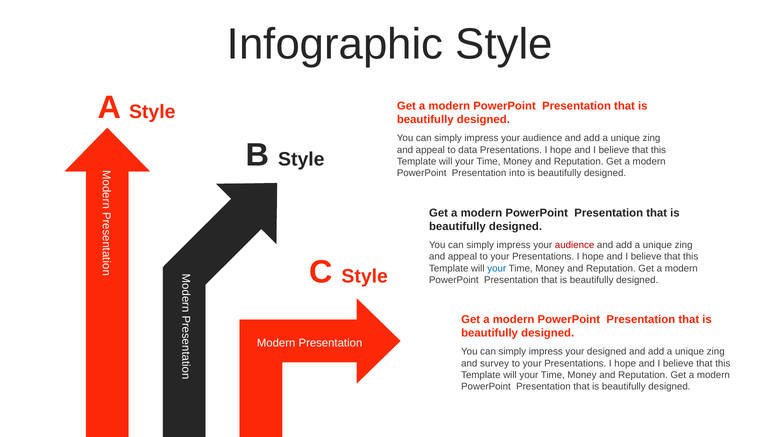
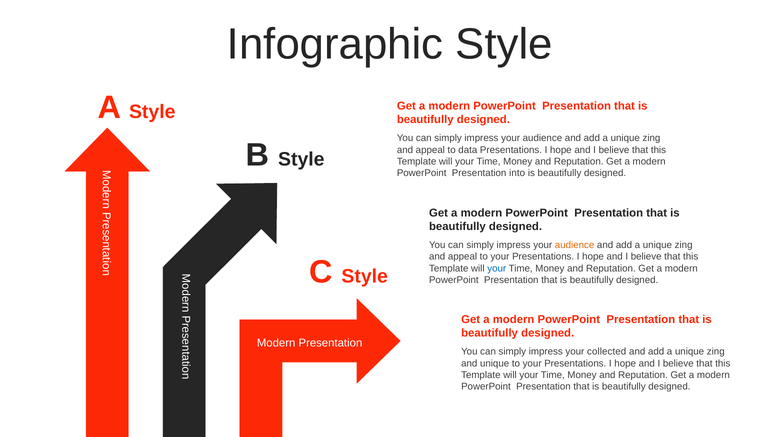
audience colour: red -> orange (575, 245)
your designed: designed -> collected (607, 352)
and survey: survey -> unique (495, 364)
